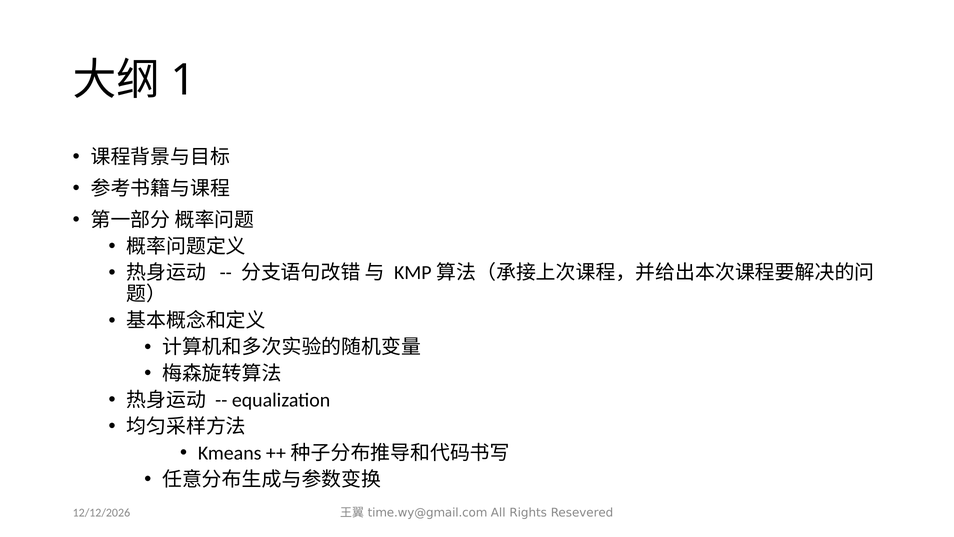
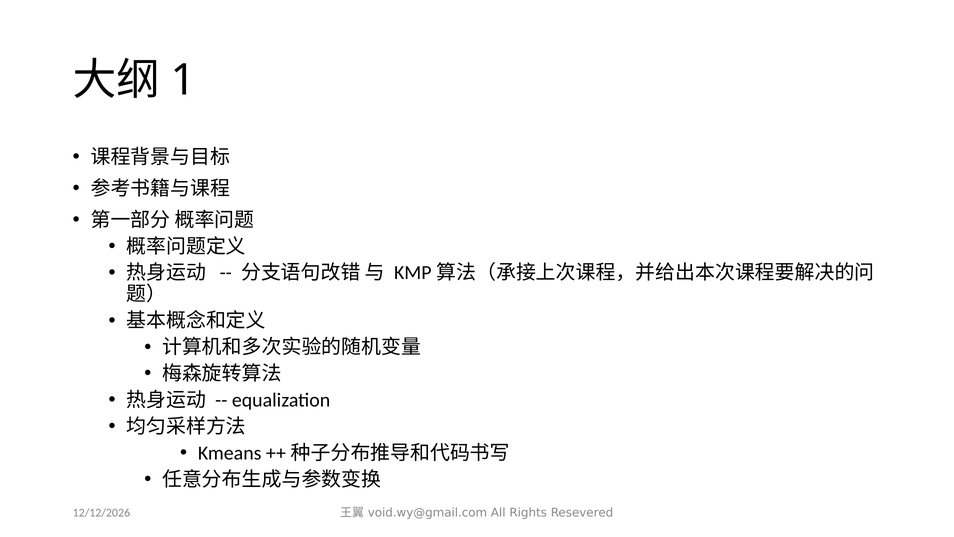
time.wy@gmail.com: time.wy@gmail.com -> void.wy@gmail.com (427, 512)
